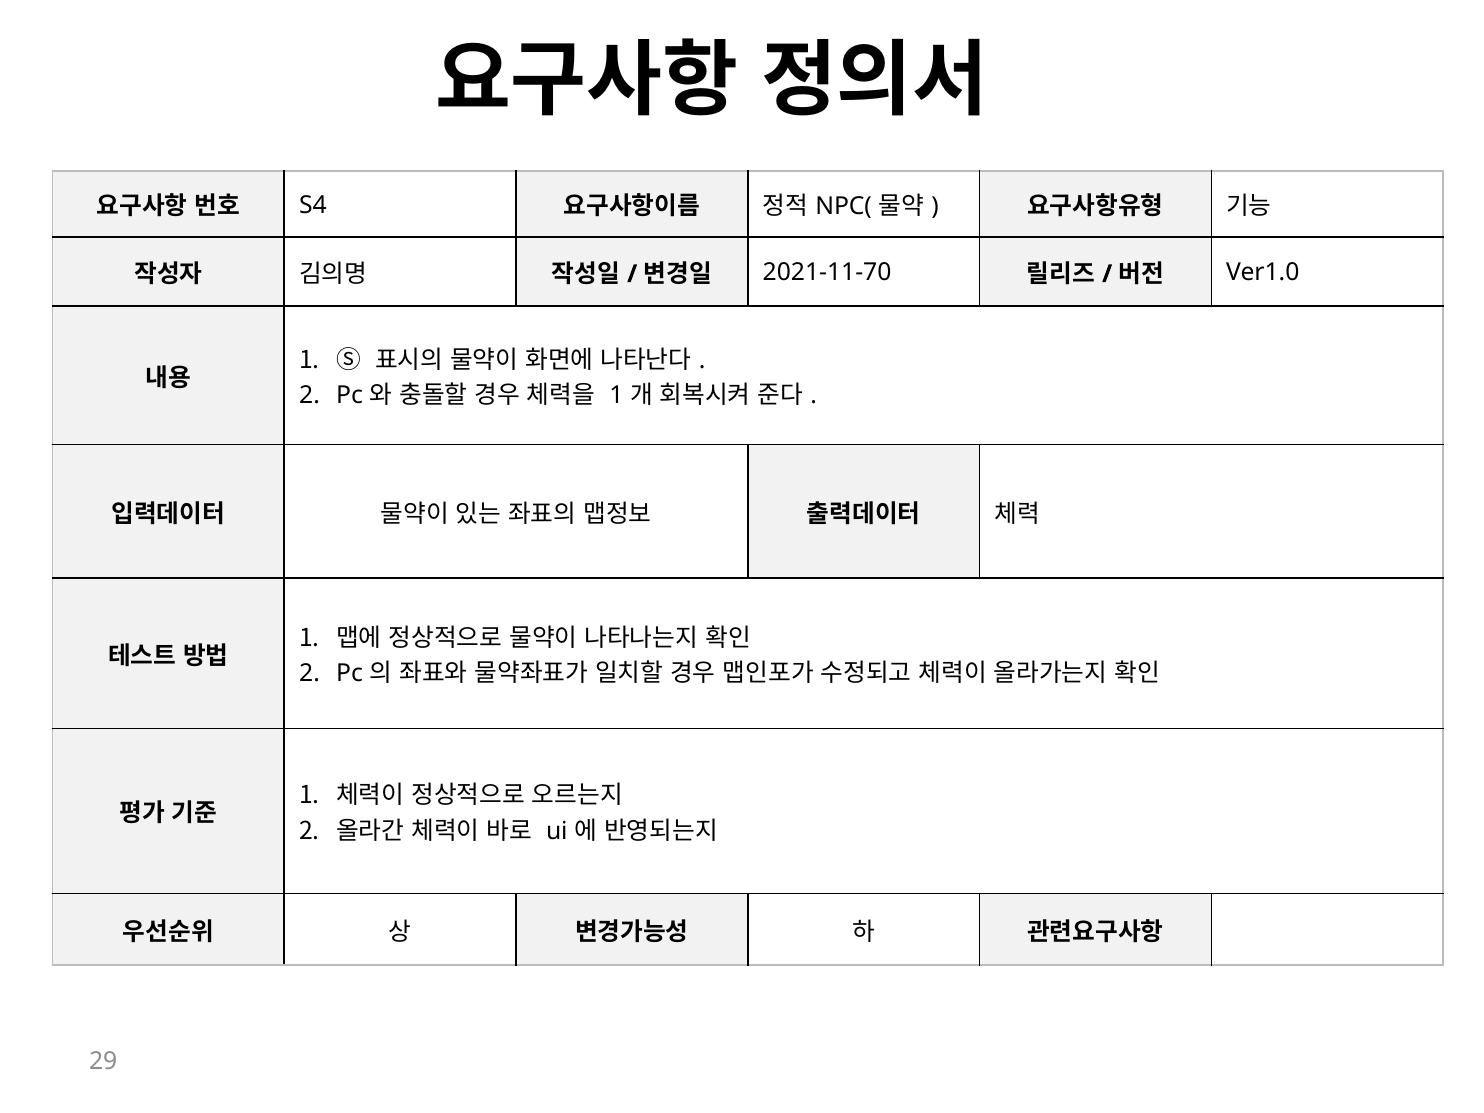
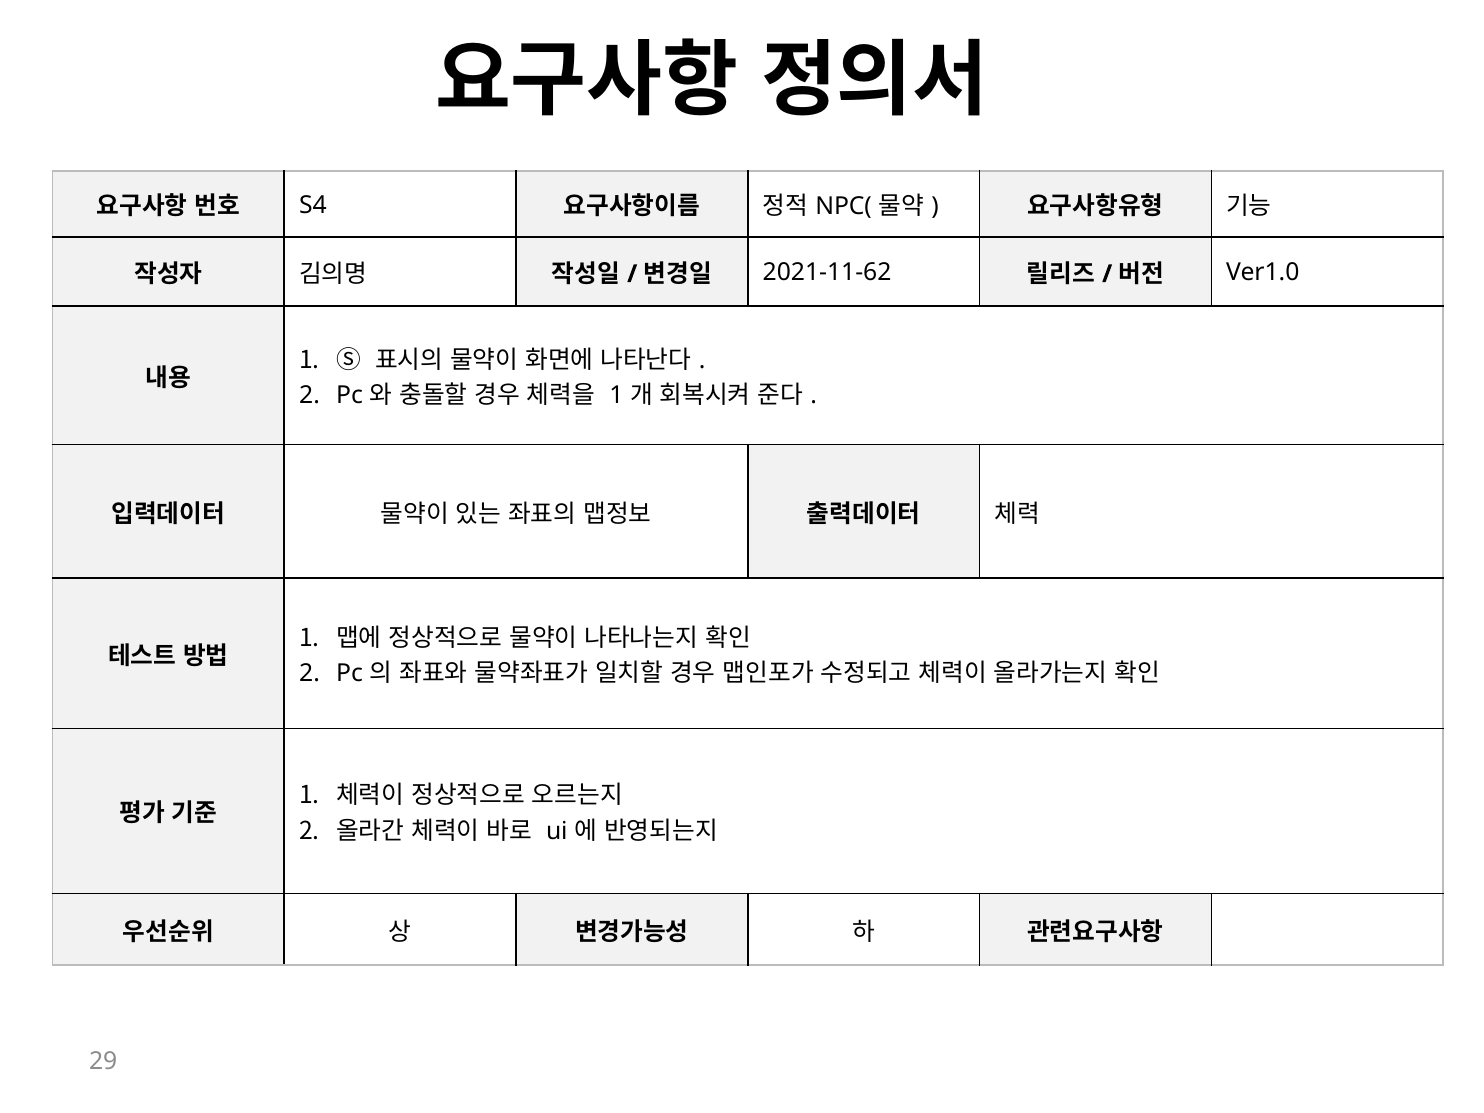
2021-11-70: 2021-11-70 -> 2021-11-62 (827, 273)
